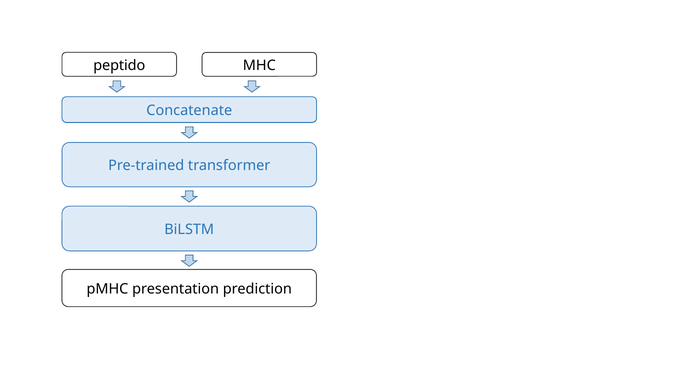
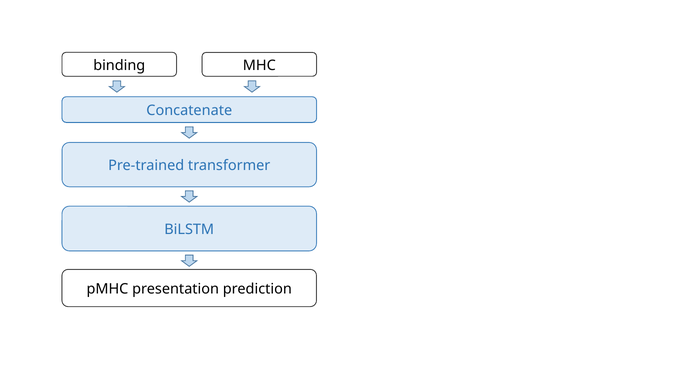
peptido: peptido -> binding (119, 65)
